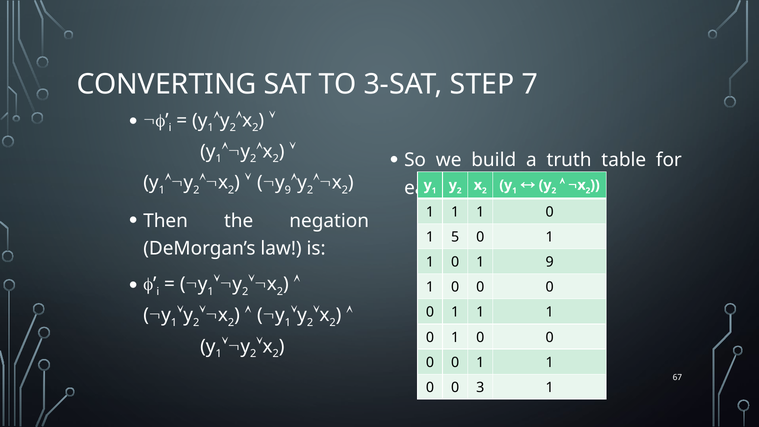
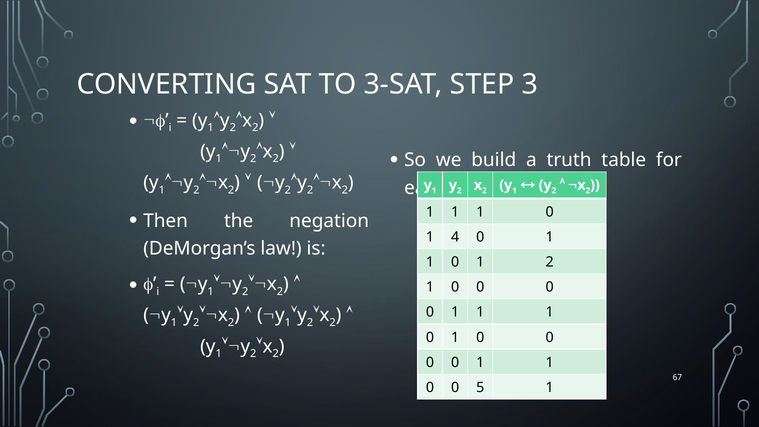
7: 7 -> 3 (530, 84)
9: 9 -> 2 (288, 190)
5: 5 -> 4 (455, 237)
1 9: 9 -> 2 (550, 262)
3: 3 -> 5 (480, 387)
